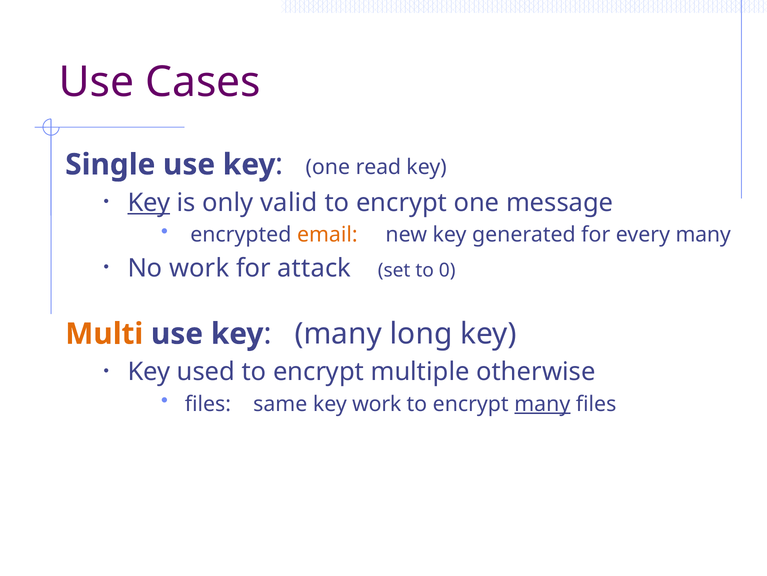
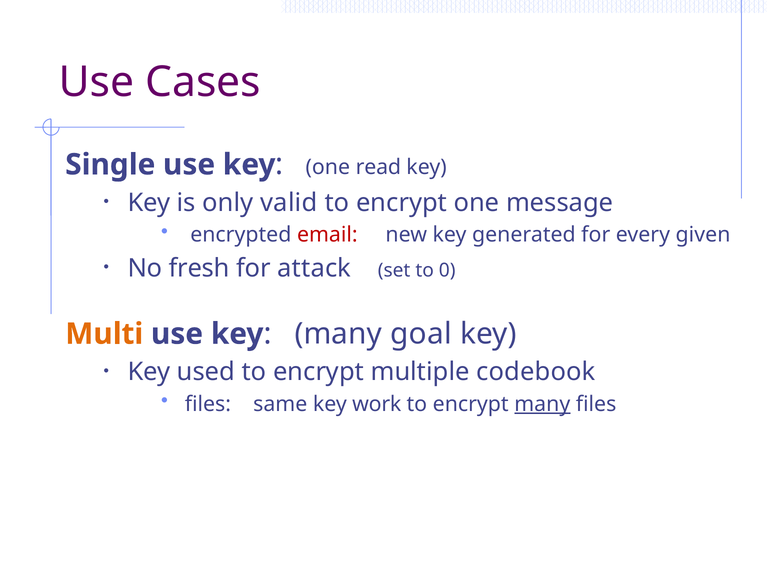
Key underline: present -> none (149, 202)
email colour: orange -> red (327, 235)
every many: many -> given (703, 235)
No work: work -> fresh (199, 268)
long: long -> goal (421, 333)
otherwise: otherwise -> codebook (536, 372)
